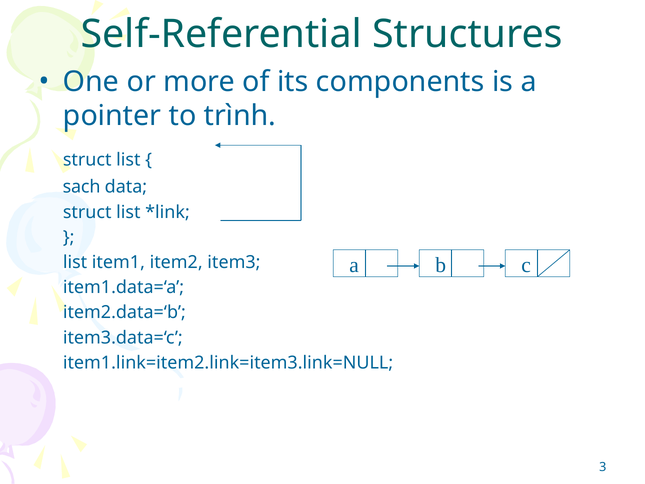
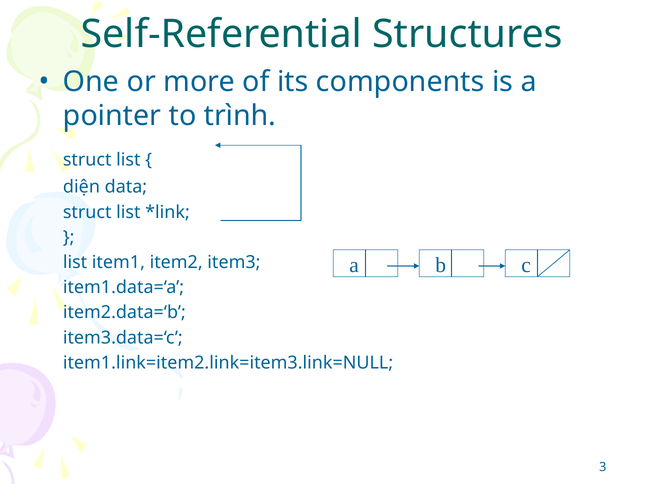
sach: sach -> diện (81, 187)
